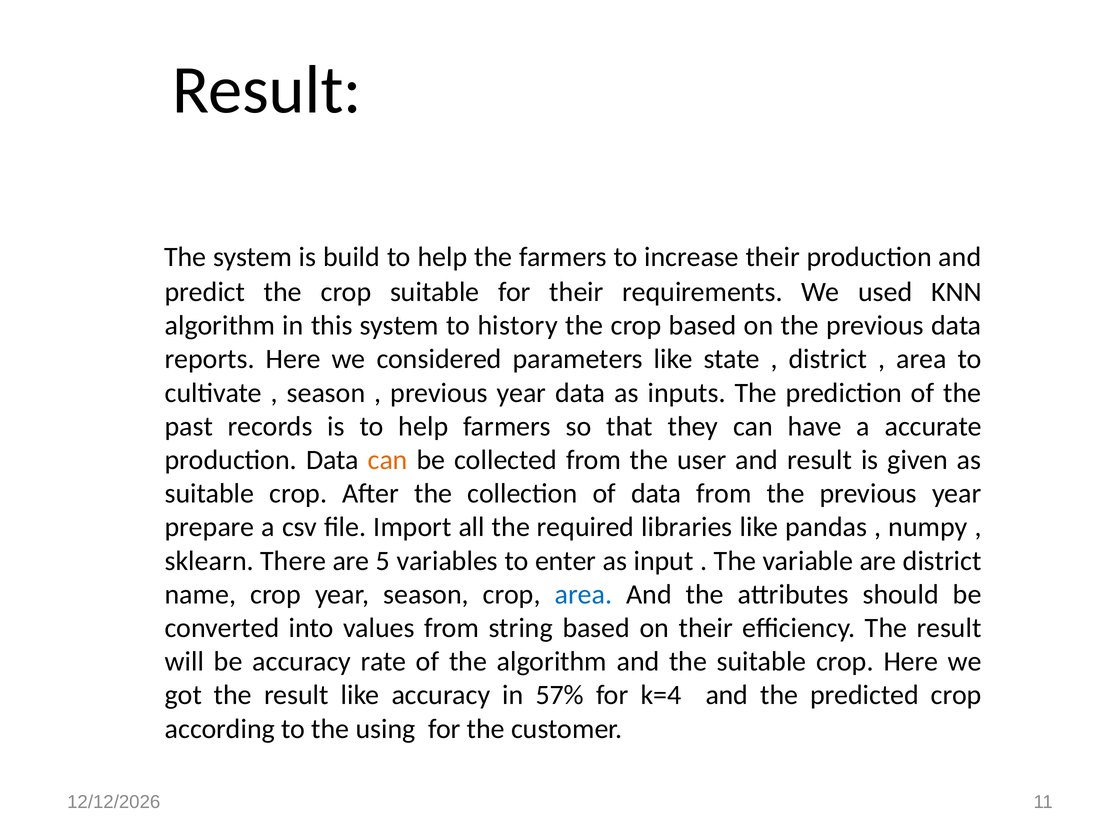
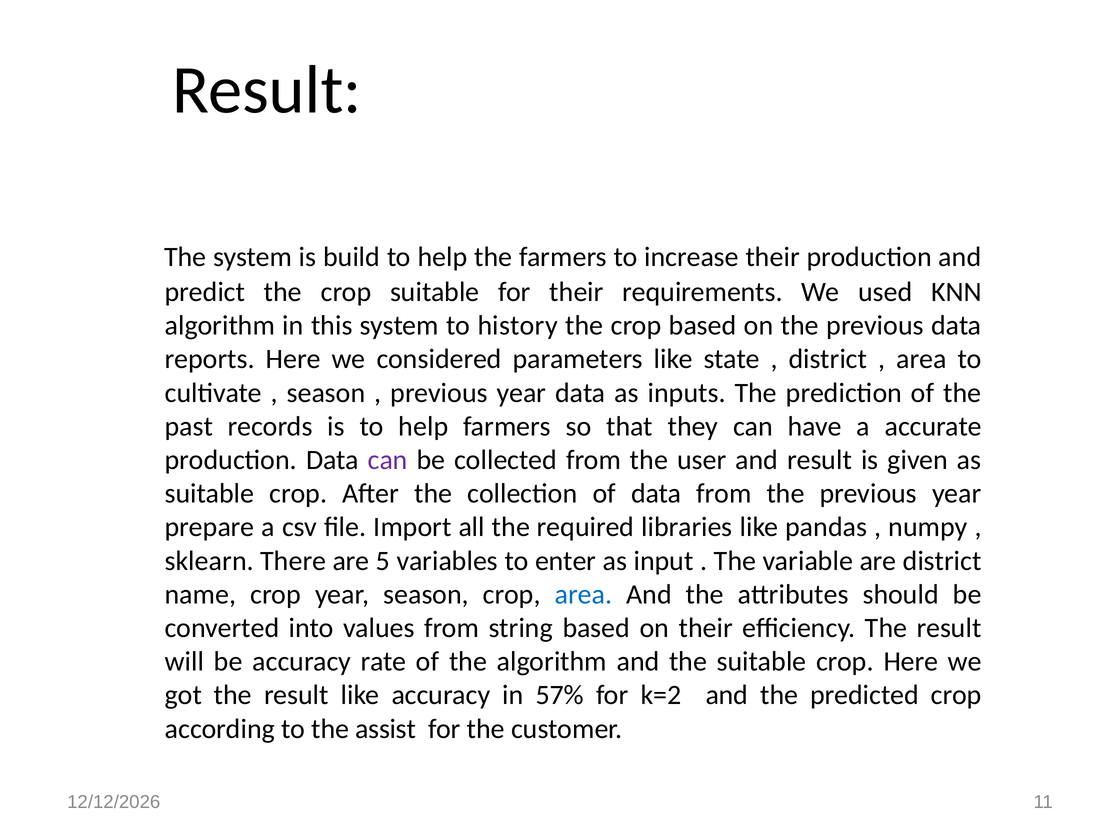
can colour: orange -> purple (388, 460)
k=4: k=4 -> k=2 (661, 695)
using: using -> assist (386, 729)
